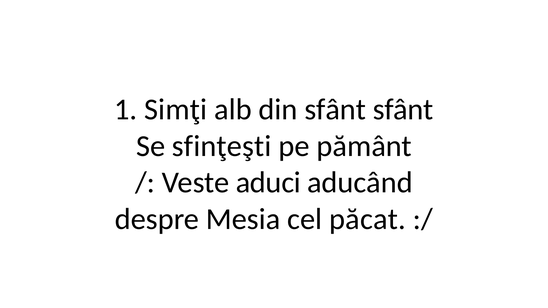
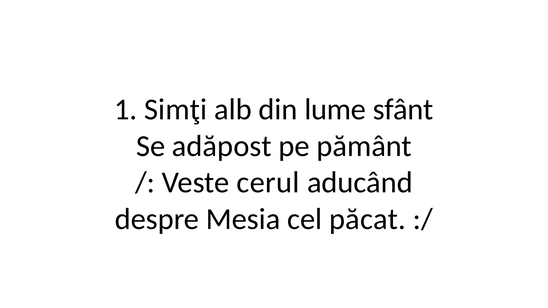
din sfânt: sfânt -> lume (335, 110)
sfinţeşti: sfinţeşti -> adăpost (222, 146)
aduci: aduci -> cerul (268, 183)
